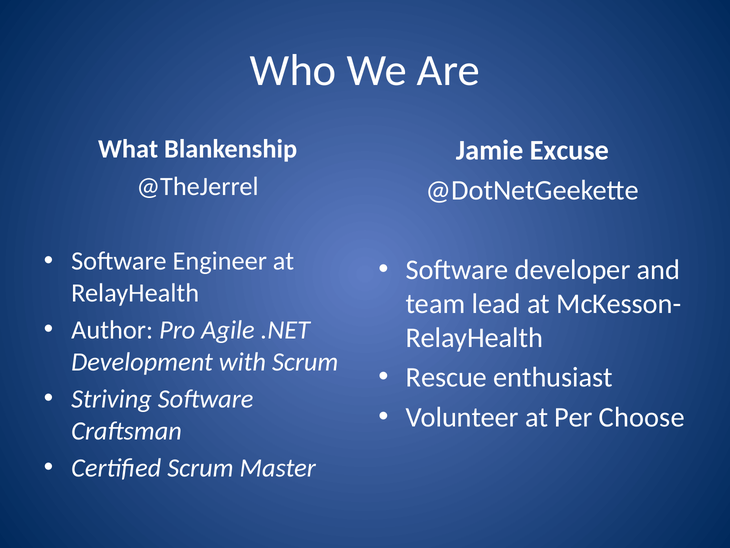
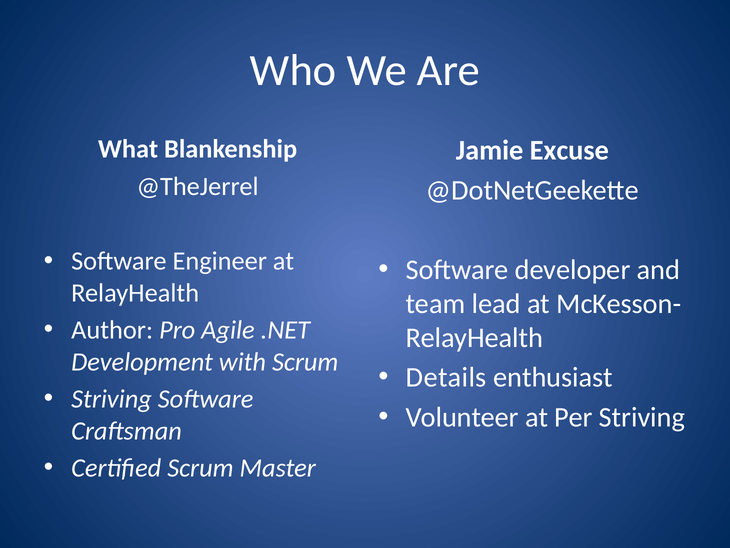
Rescue: Rescue -> Details (446, 377)
Per Choose: Choose -> Striving (642, 417)
